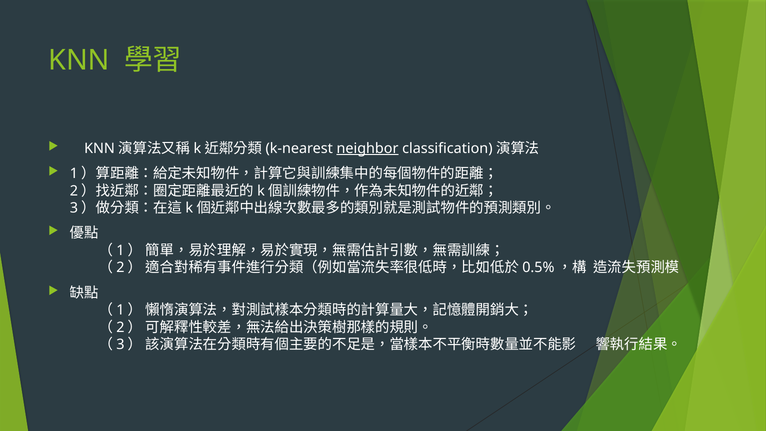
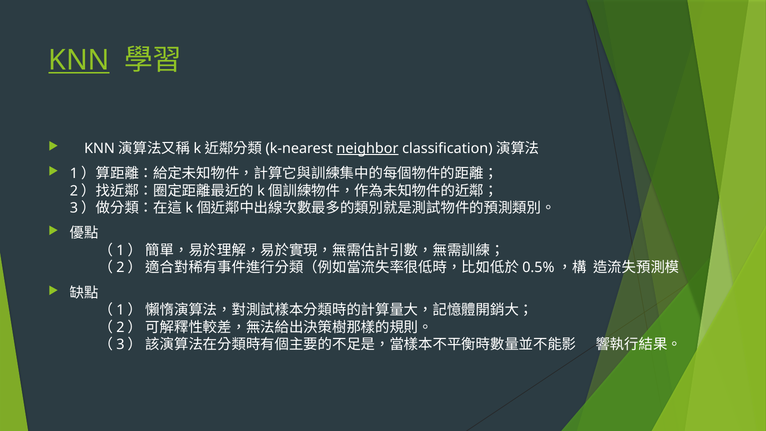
KNN underline: none -> present (79, 60)
